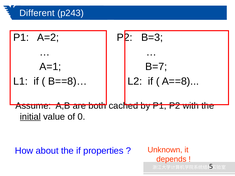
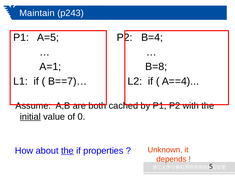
Different: Different -> Maintain (37, 13)
A=2: A=2 -> A=5 (48, 38)
B=3: B=3 -> B=4 (152, 38)
B=7: B=7 -> B=8 (156, 67)
B==8)…: B==8)… -> B==7)… (68, 81)
A==8: A==8 -> A==4 (180, 81)
the underline: none -> present (67, 151)
